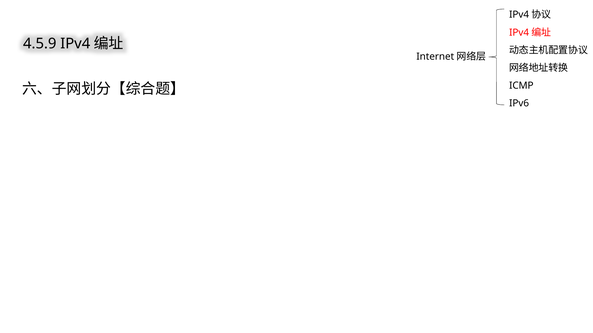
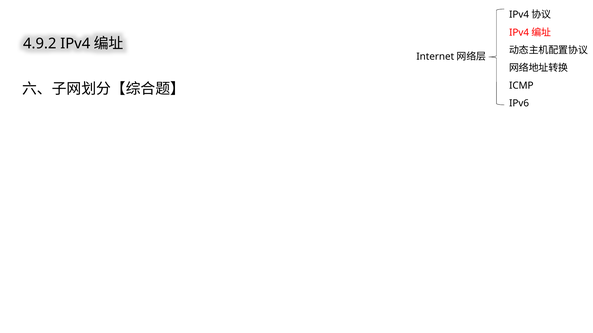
4.5.9: 4.5.9 -> 4.9.2 (40, 44)
